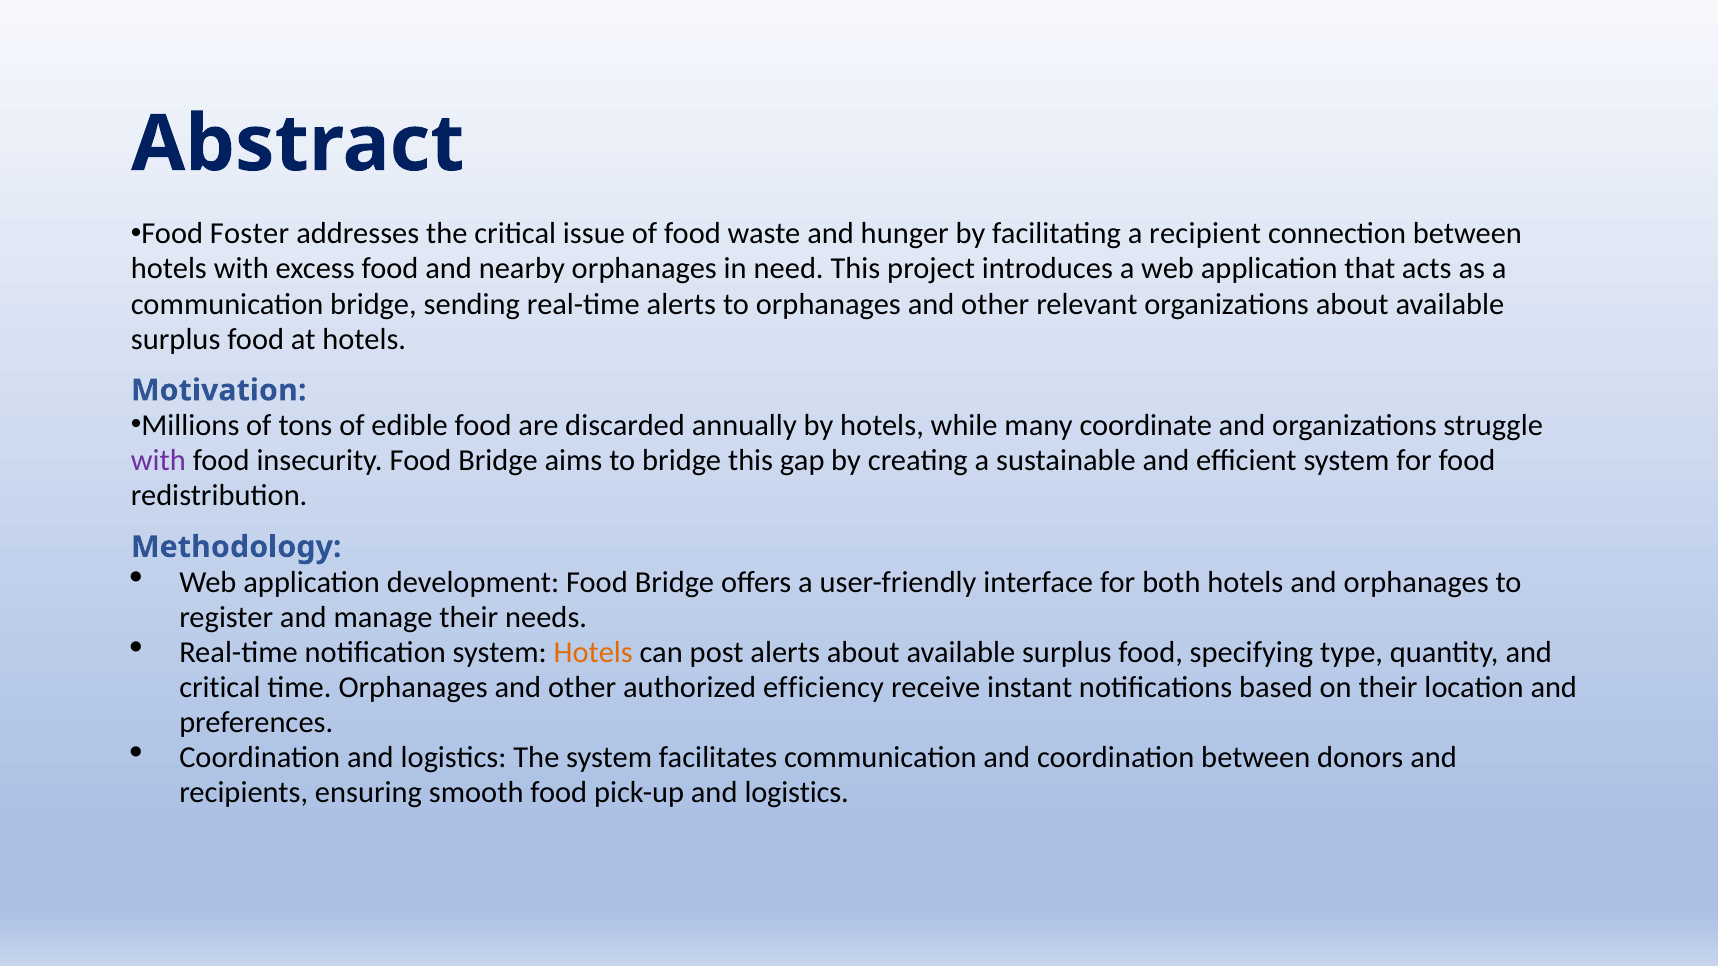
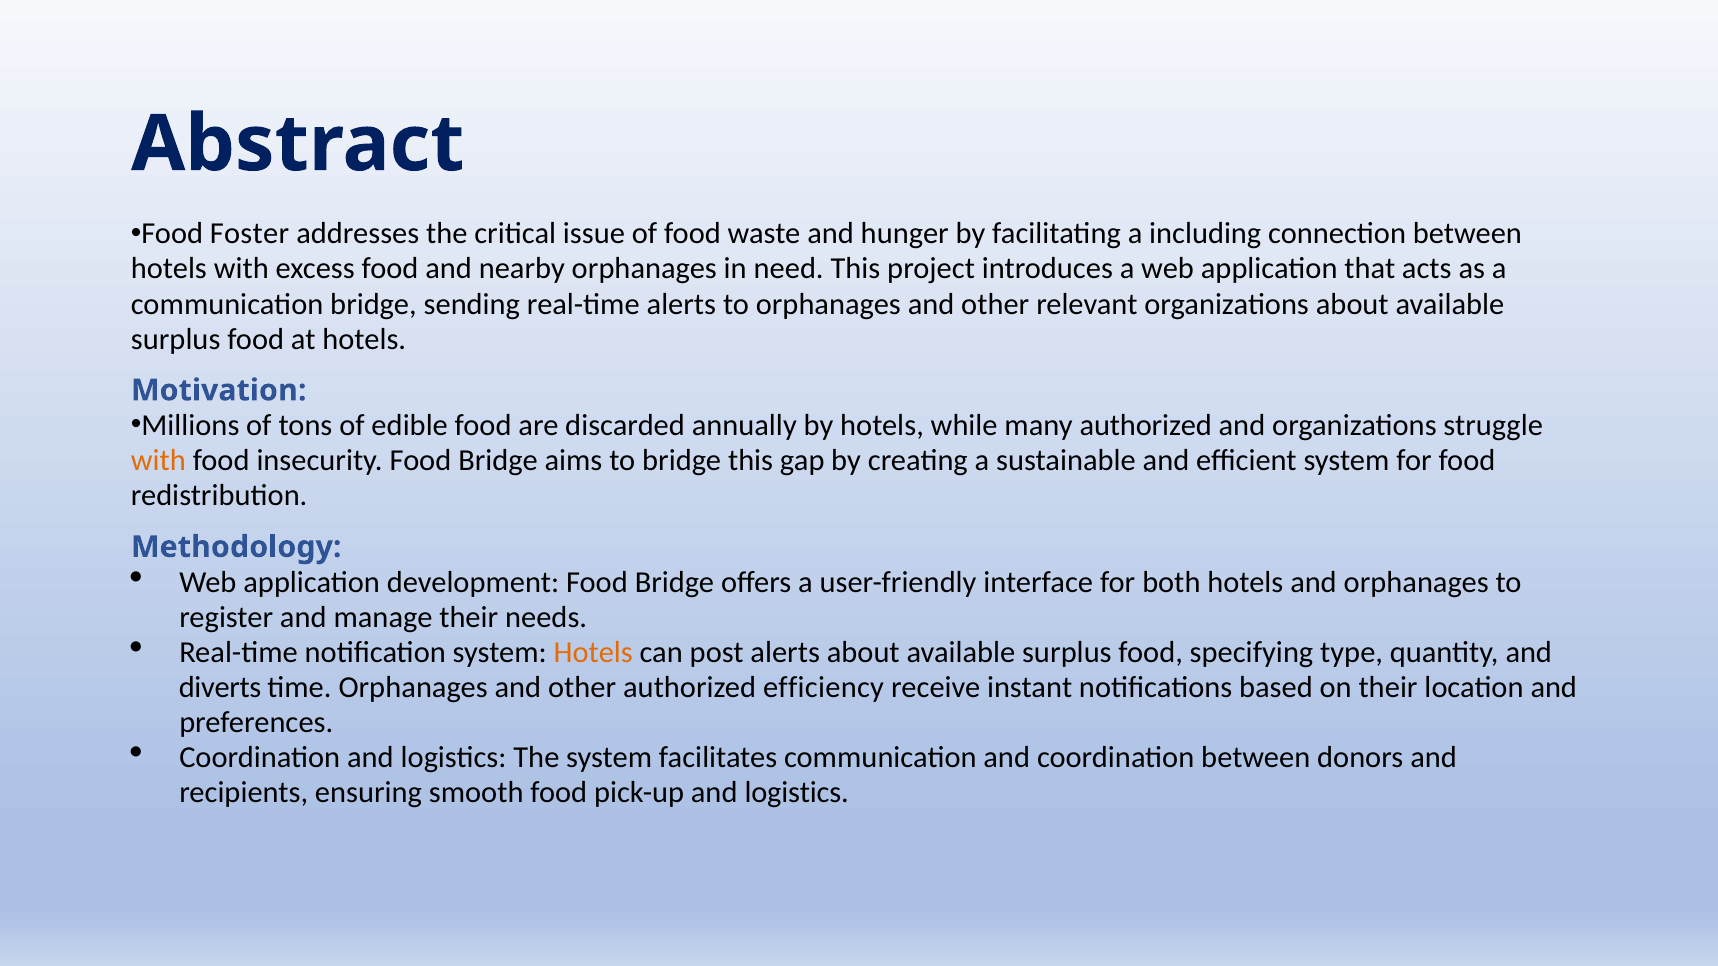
recipient: recipient -> including (1205, 234)
many coordinate: coordinate -> authorized (1146, 426)
with colour: purple -> orange (158, 461)
critical: critical -> diverts (220, 688)
